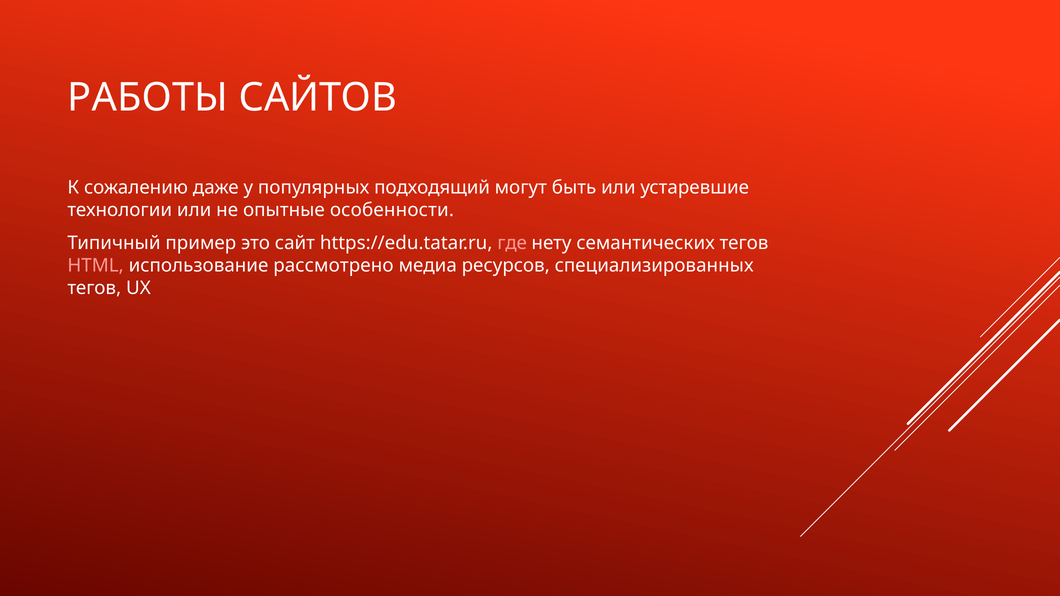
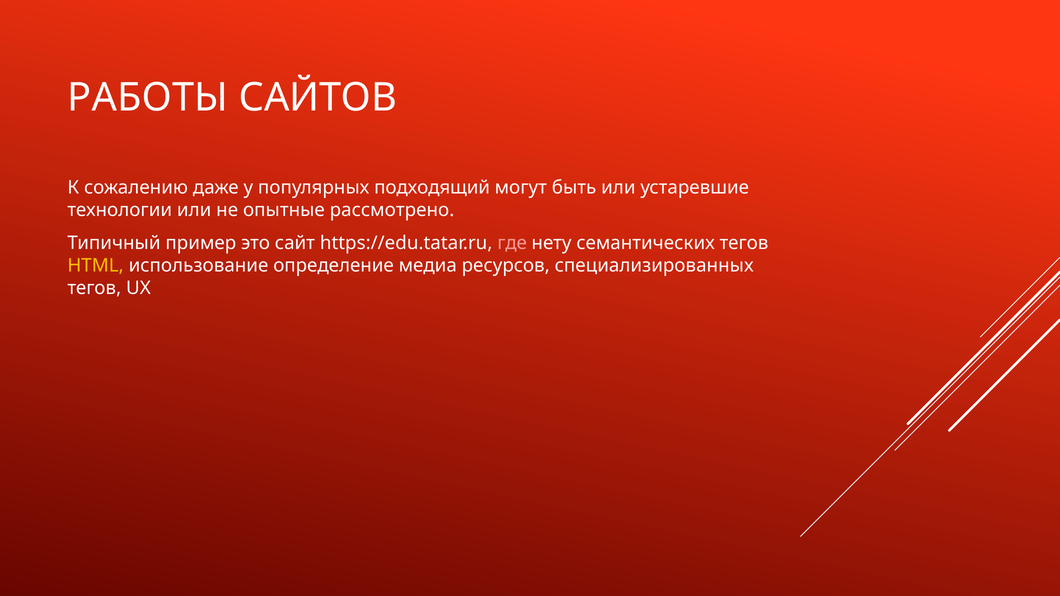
особенности: особенности -> рассмотрено (392, 210)
HTML colour: pink -> yellow (96, 266)
рассмотрено: рассмотрено -> определение (334, 266)
